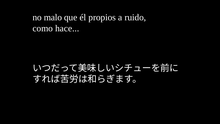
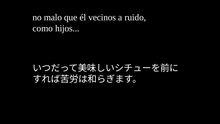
propios: propios -> vecinos (102, 17)
hace: hace -> hijos (67, 28)
